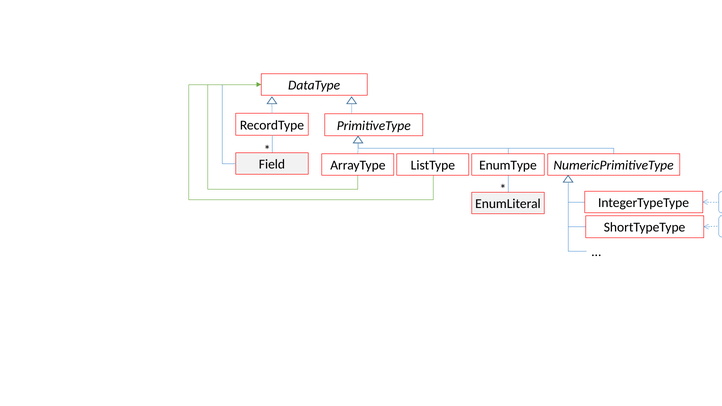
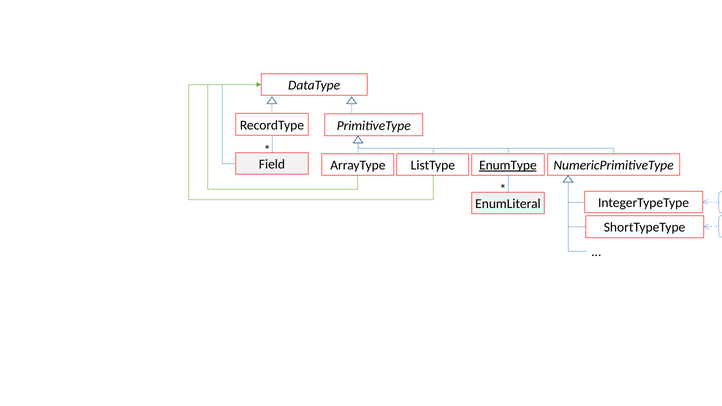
EnumType underline: none -> present (508, 165)
